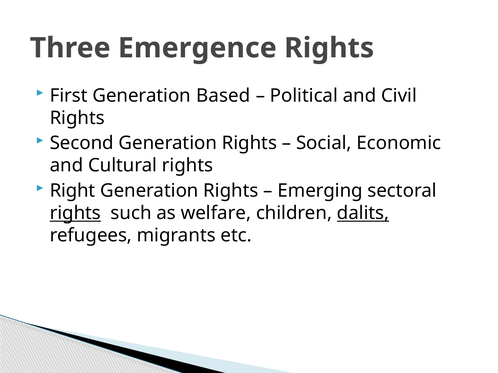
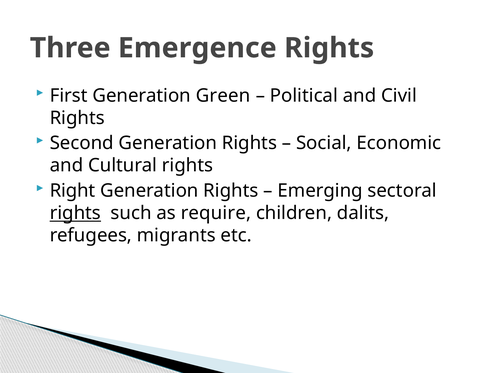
Based: Based -> Green (223, 96)
welfare: welfare -> require (216, 213)
dalits underline: present -> none (363, 213)
